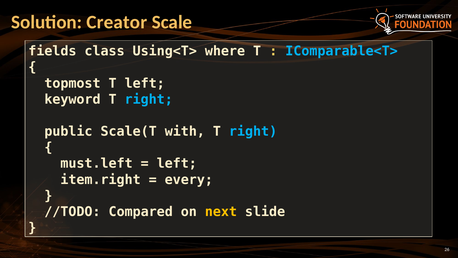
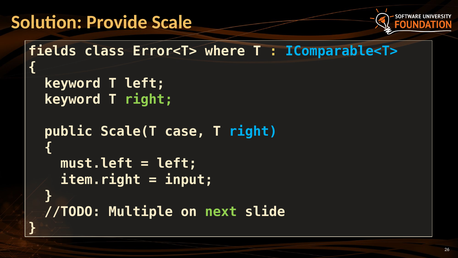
Creator: Creator -> Provide (117, 22)
Using<T>: Using<T> -> Error<T> (165, 51)
topmost: topmost -> keyword (72, 83)
right colour: light blue -> light green (149, 99)
with: with -> case (185, 131)
every: every -> input (189, 179)
Compared: Compared -> Multiple (141, 212)
next colour: yellow -> light green (221, 212)
